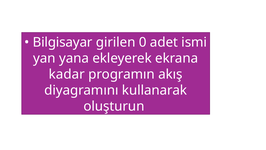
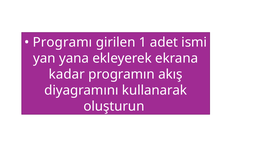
Bilgisayar: Bilgisayar -> Programı (62, 42)
0: 0 -> 1 (143, 42)
